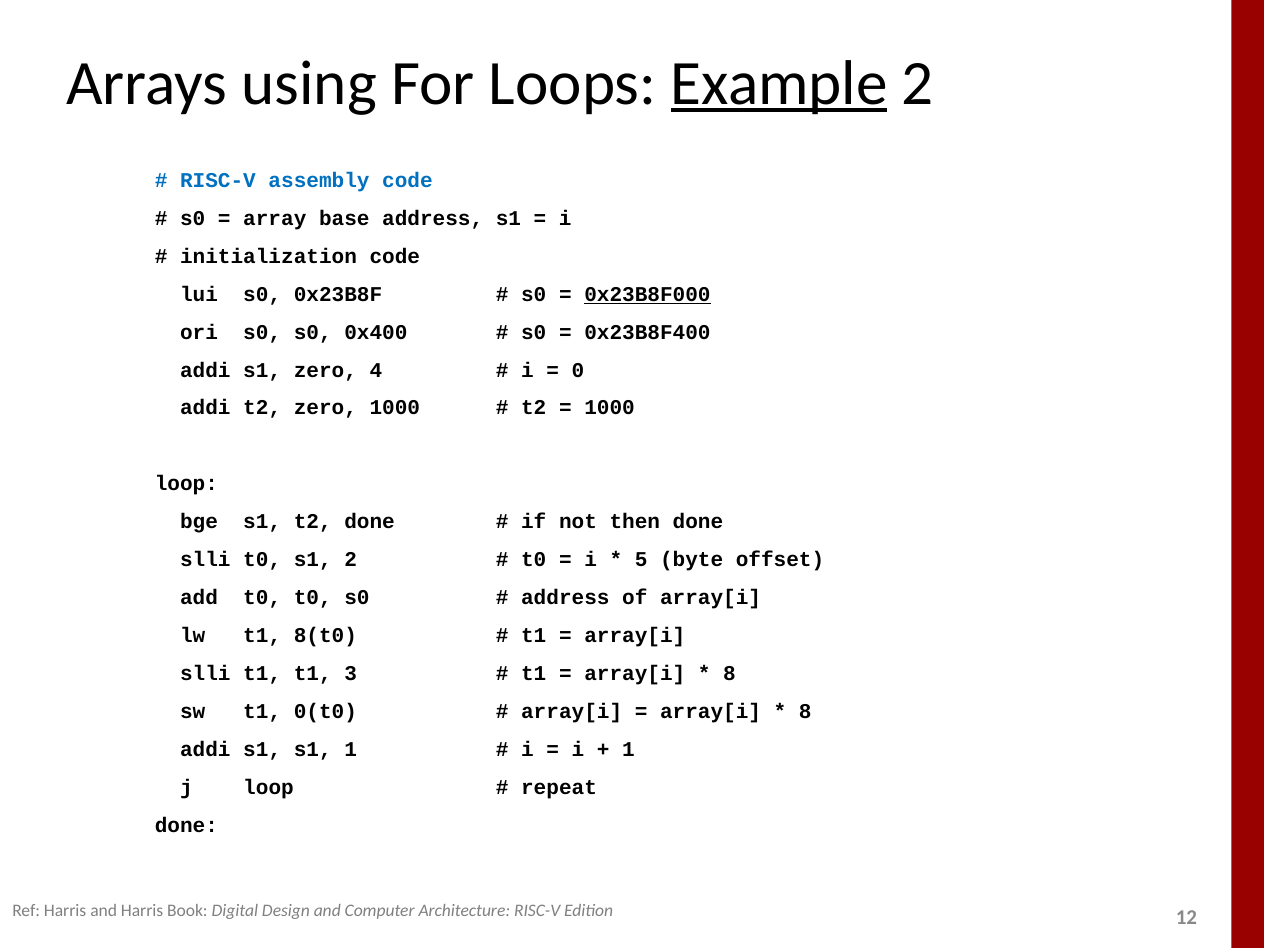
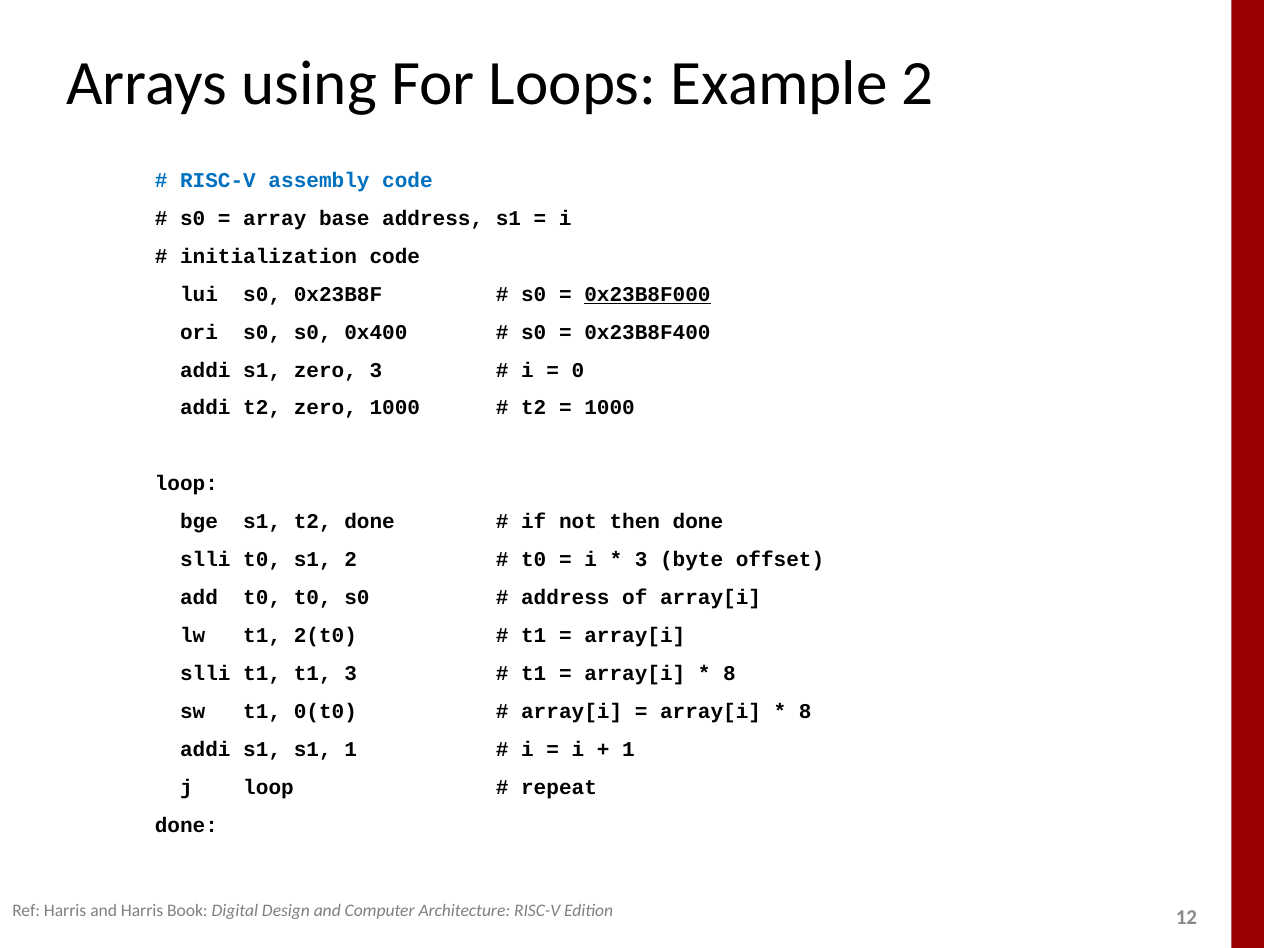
Example underline: present -> none (779, 83)
zero 4: 4 -> 3 (376, 370)
5: 5 -> 3 (641, 560)
8(t0: 8(t0 -> 2(t0 (325, 636)
